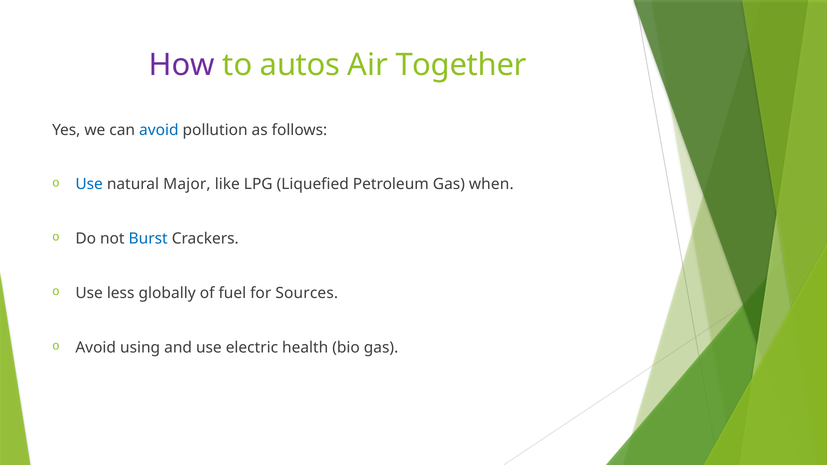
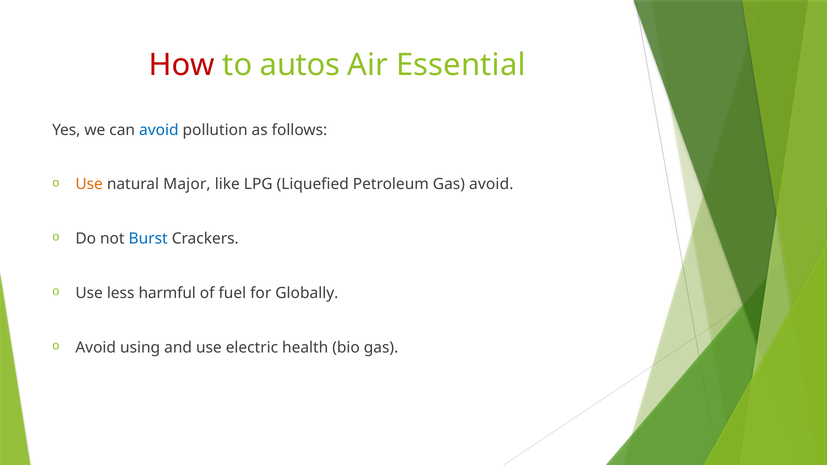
How colour: purple -> red (182, 65)
Together: Together -> Essential (461, 65)
Use colour: blue -> orange (89, 184)
Gas when: when -> avoid (491, 184)
globally: globally -> harmful (167, 293)
Sources: Sources -> Globally (307, 293)
